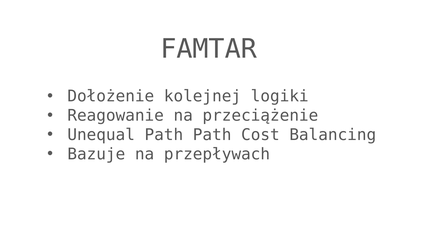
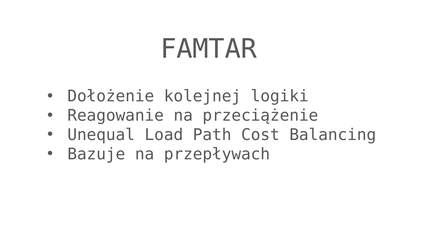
Unequal Path: Path -> Load (164, 135)
